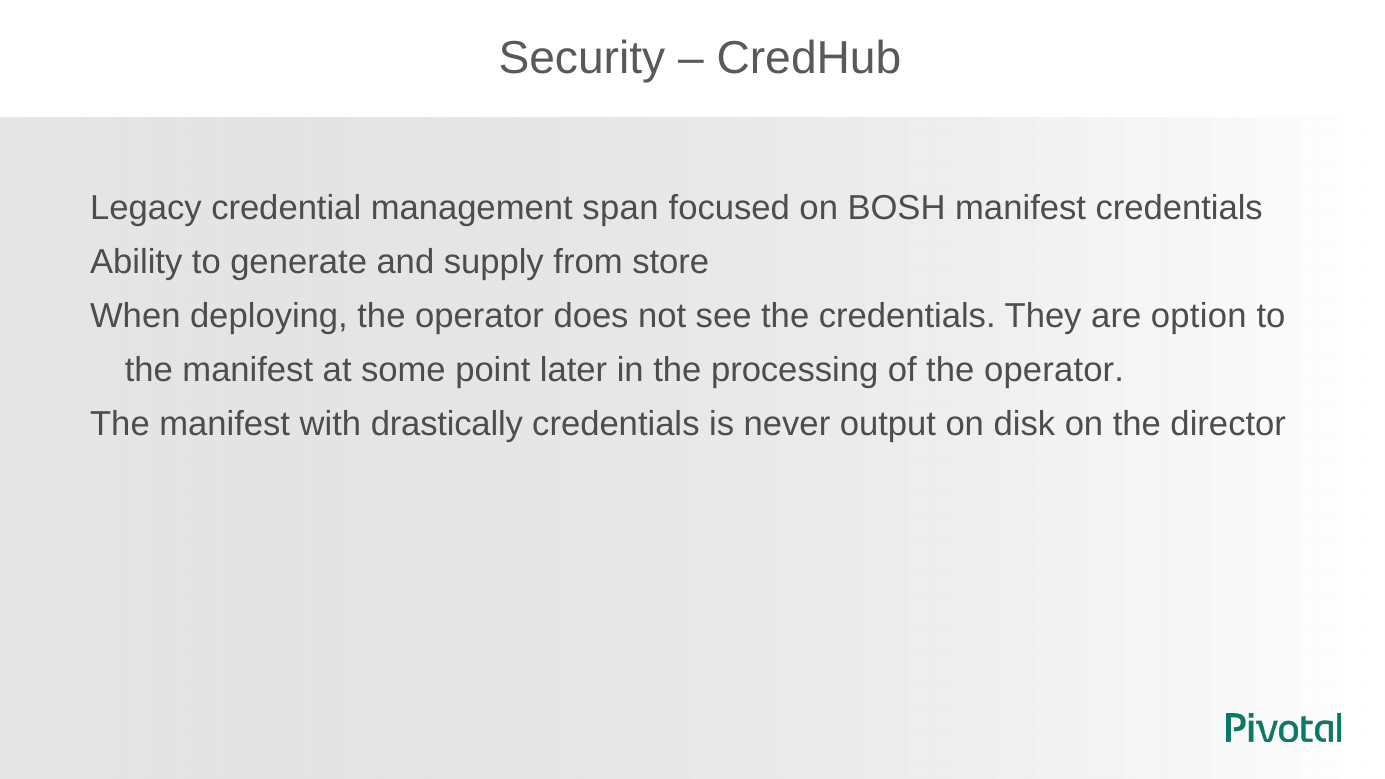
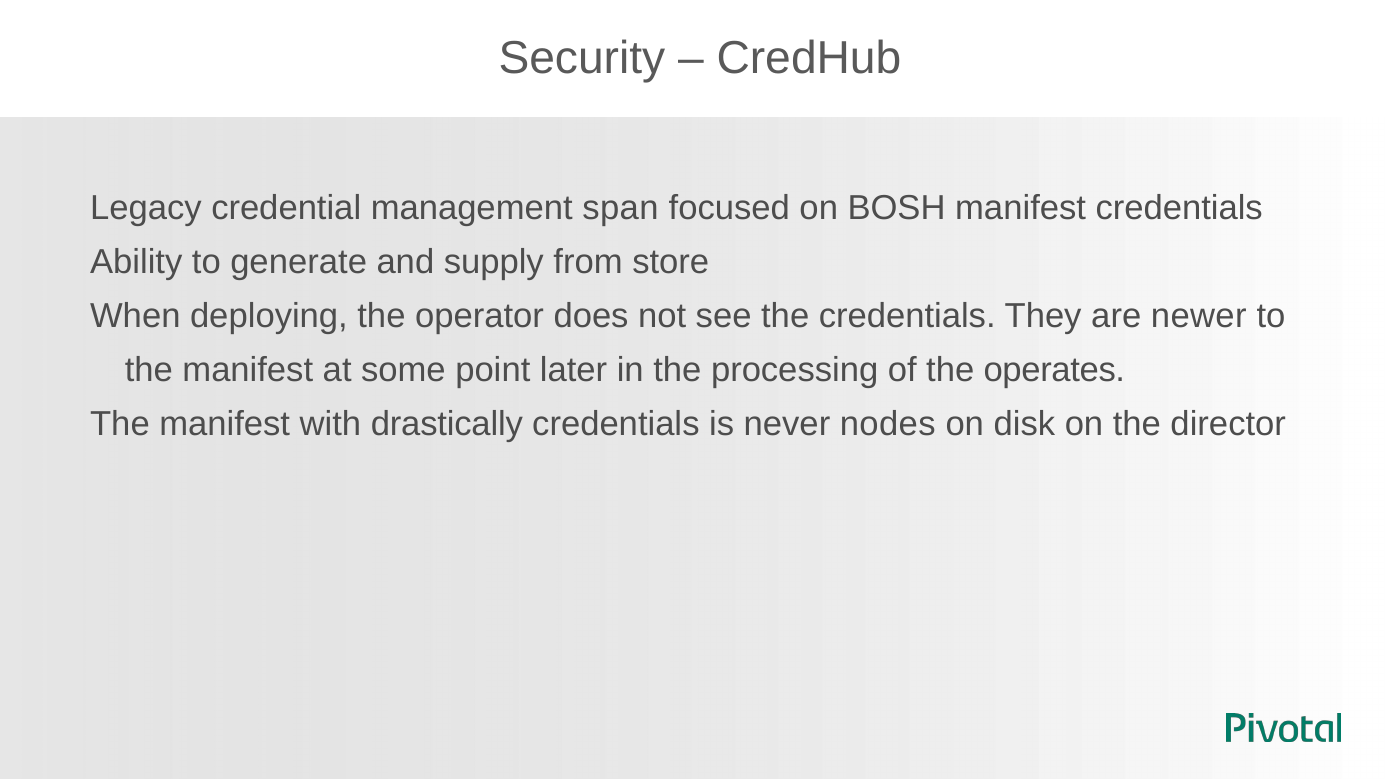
option: option -> newer (1199, 316)
of the operator: operator -> operates (1054, 370)
output: output -> nodes (888, 424)
